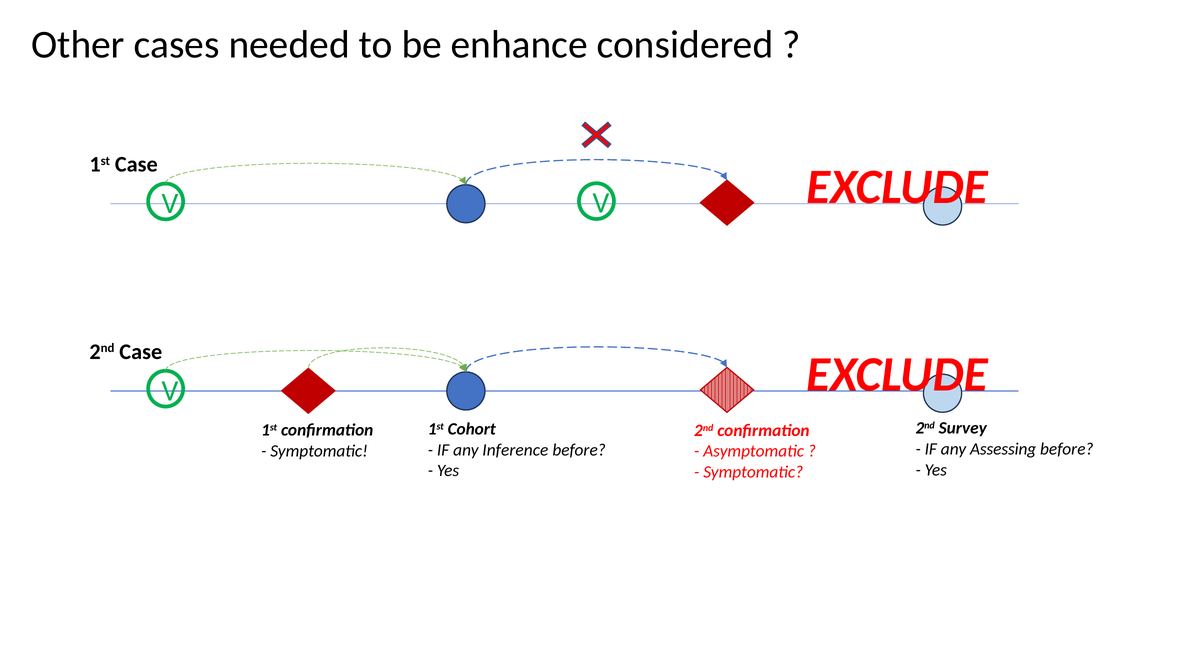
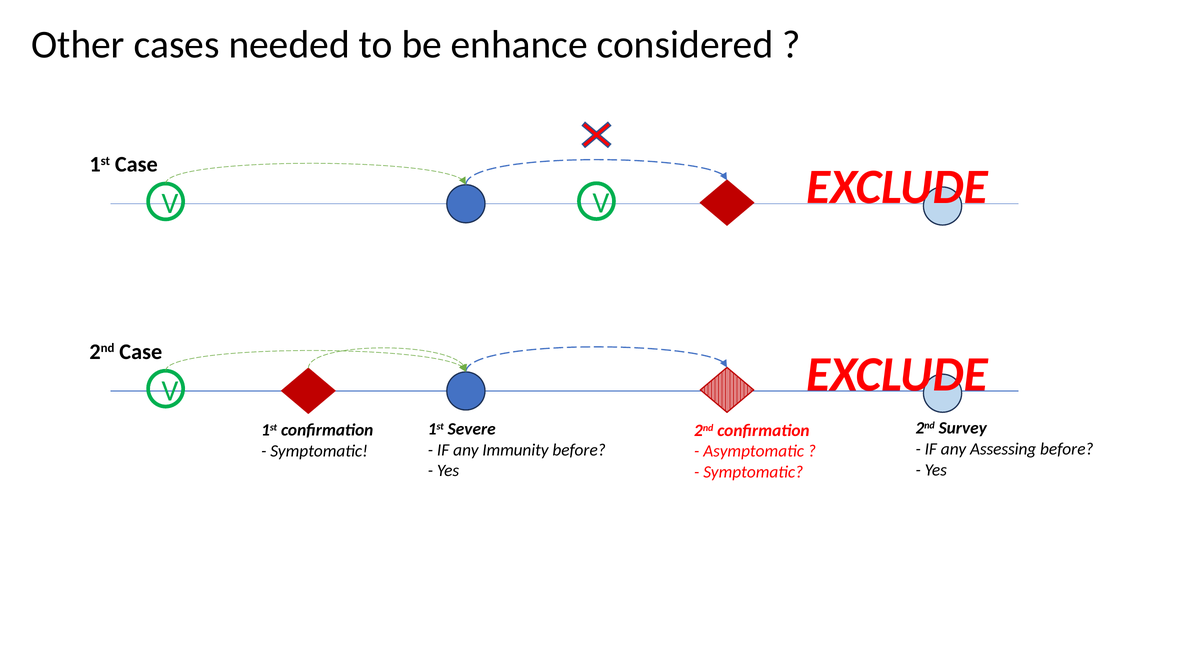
Cohort: Cohort -> Severe (472, 429)
Inference: Inference -> Immunity (515, 450)
